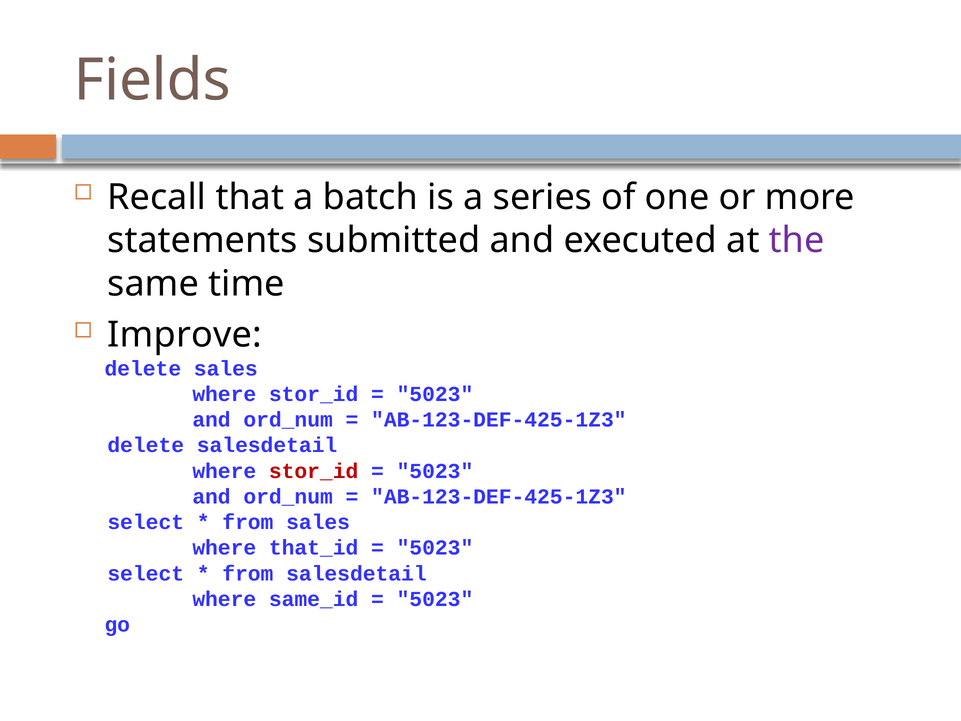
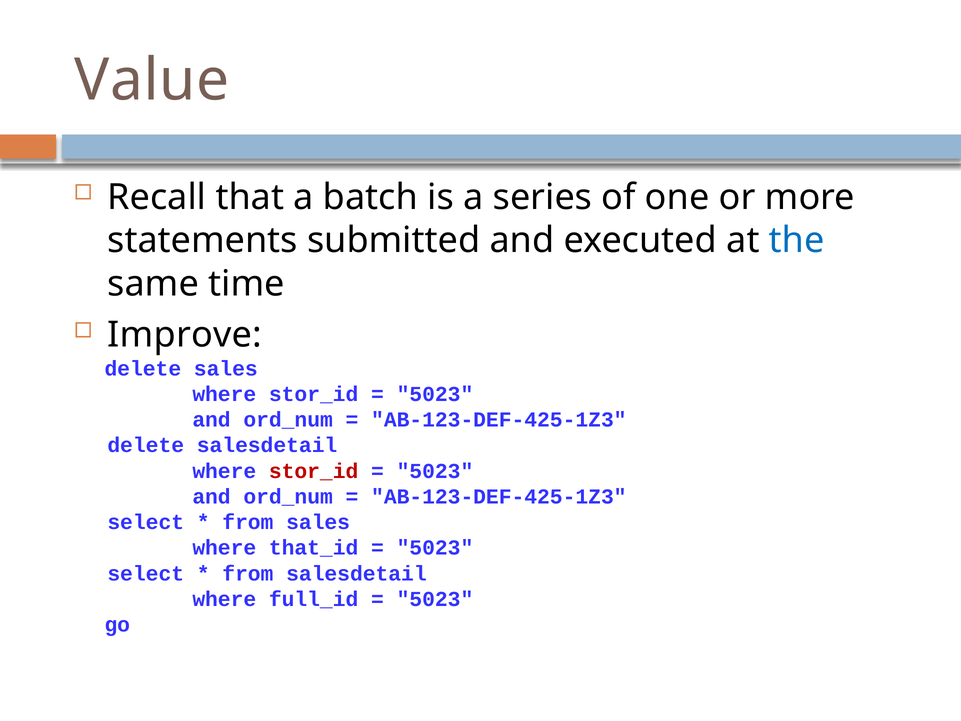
Fields: Fields -> Value (152, 80)
the colour: purple -> blue (797, 240)
same_id: same_id -> full_id (314, 599)
